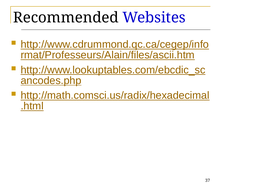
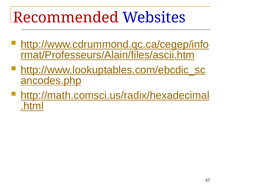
Recommended colour: black -> red (66, 18)
